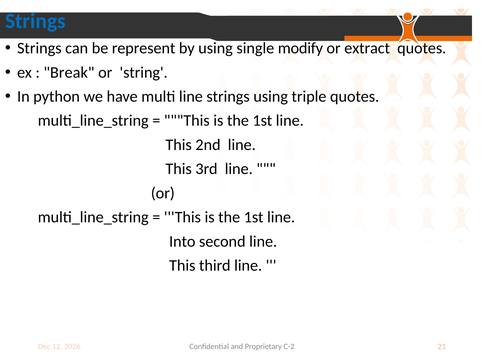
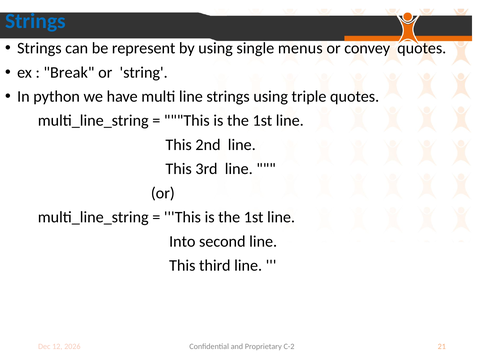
modify: modify -> menus (300, 48)
extract: extract -> convey (367, 48)
